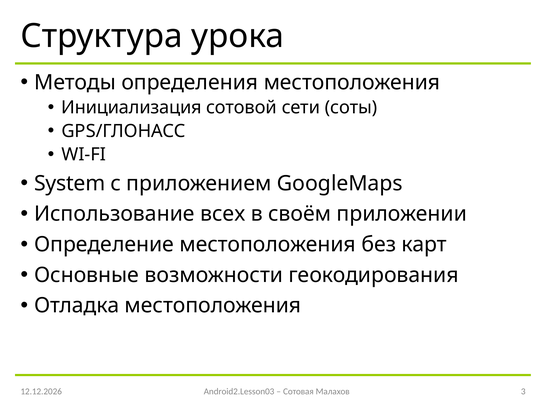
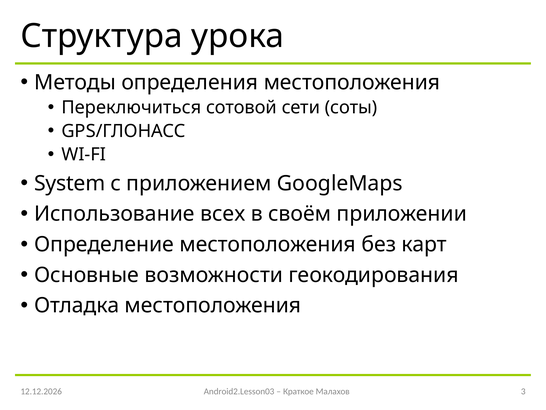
Инициализация: Инициализация -> Переключиться (131, 107)
Сотовая: Сотовая -> Краткое (298, 391)
